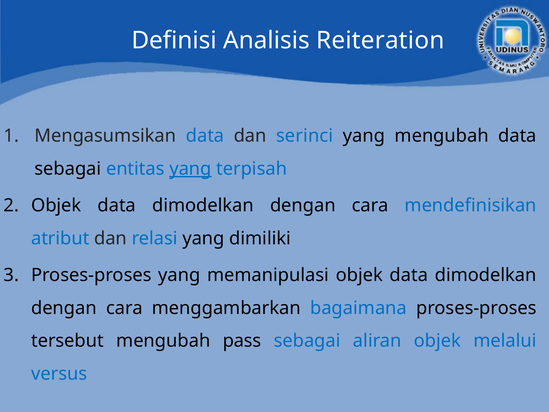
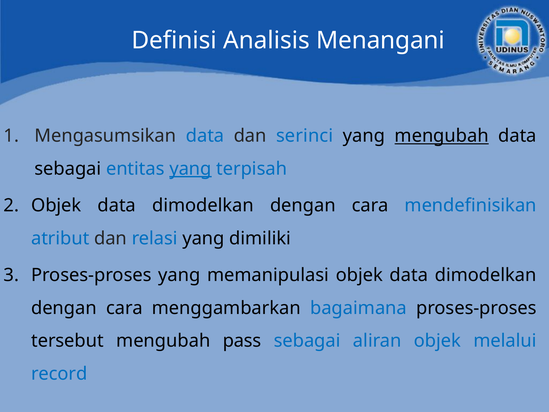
Reiteration: Reiteration -> Menangani (380, 41)
mengubah underline: none -> present (442, 136)
versus: versus -> record (59, 374)
